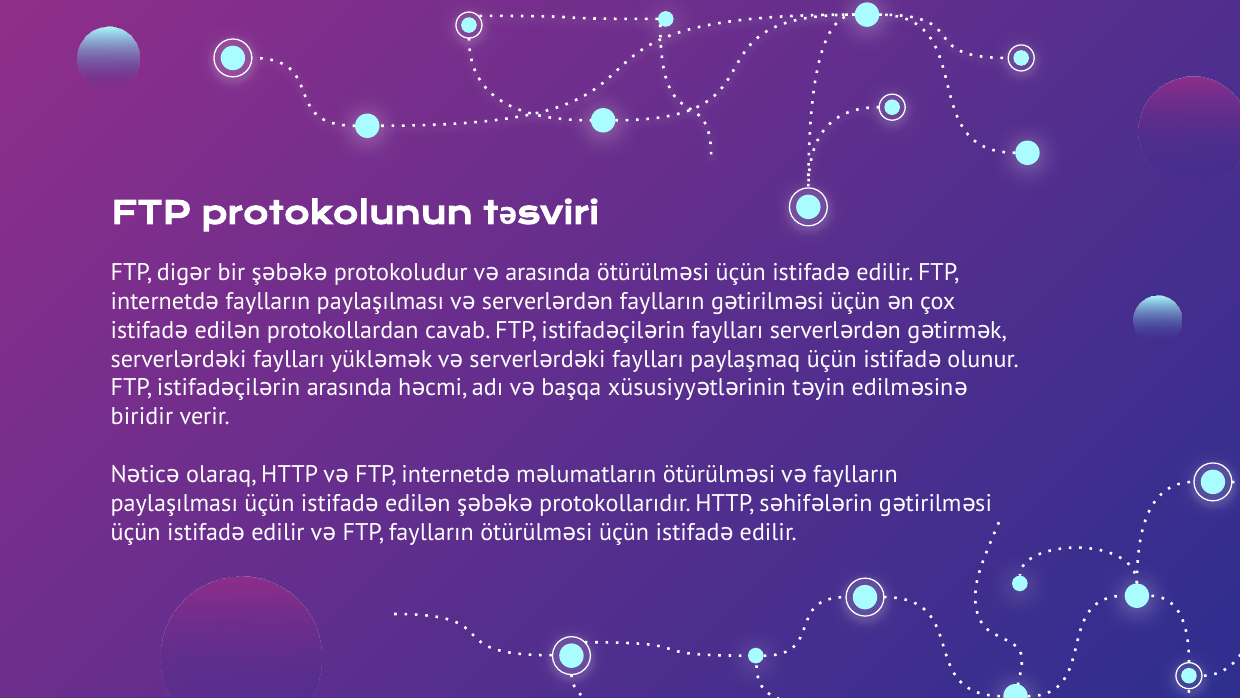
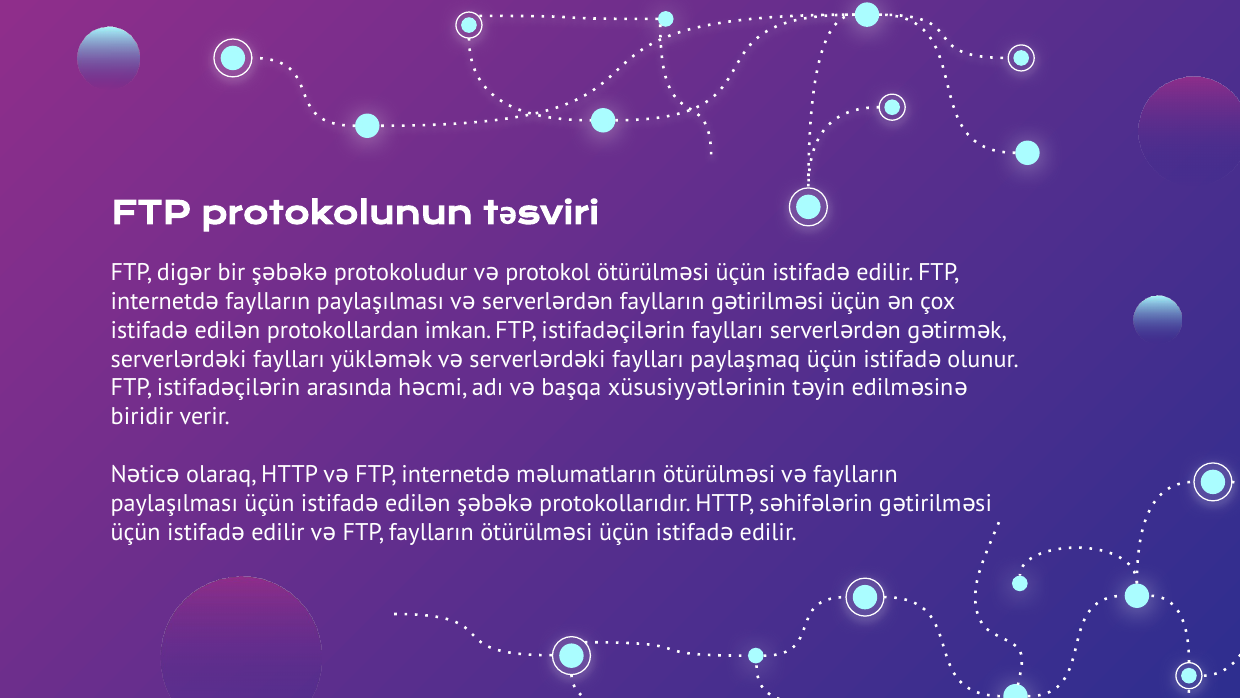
arasında: arasında -> protokol (548, 272)
cavab: cavab -> imkan (458, 330)
